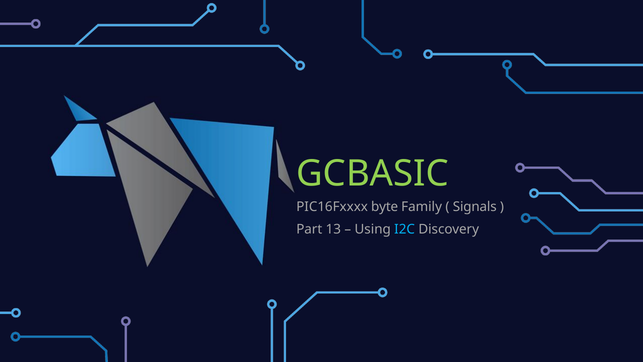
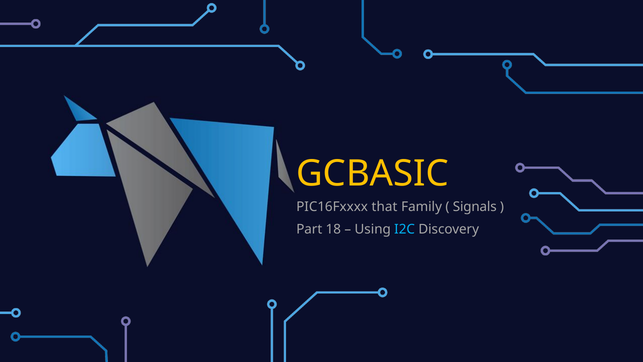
GCBASIC colour: light green -> yellow (373, 173)
byte: byte -> that (384, 207)
13: 13 -> 18 (333, 229)
